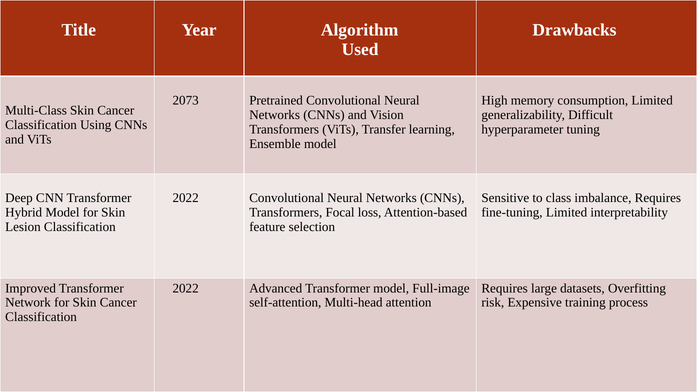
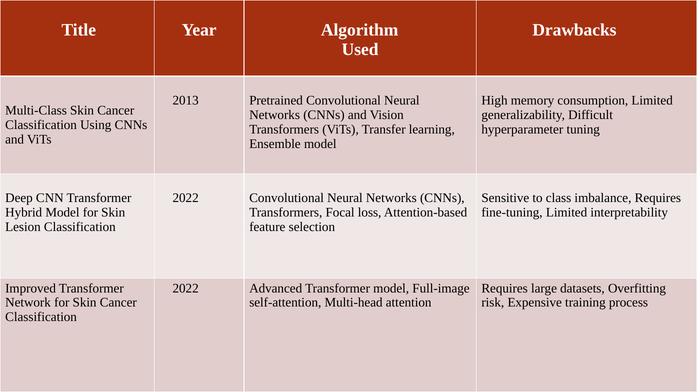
2073: 2073 -> 2013 (186, 101)
